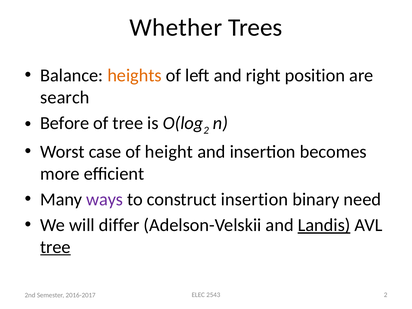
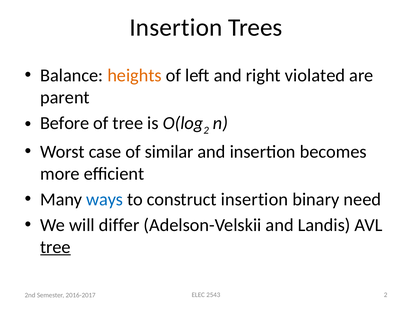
Whether: Whether -> Insertion (176, 28)
position: position -> violated (315, 76)
search: search -> parent (65, 97)
height: height -> similar (169, 152)
ways colour: purple -> blue (105, 199)
Landis underline: present -> none (324, 225)
